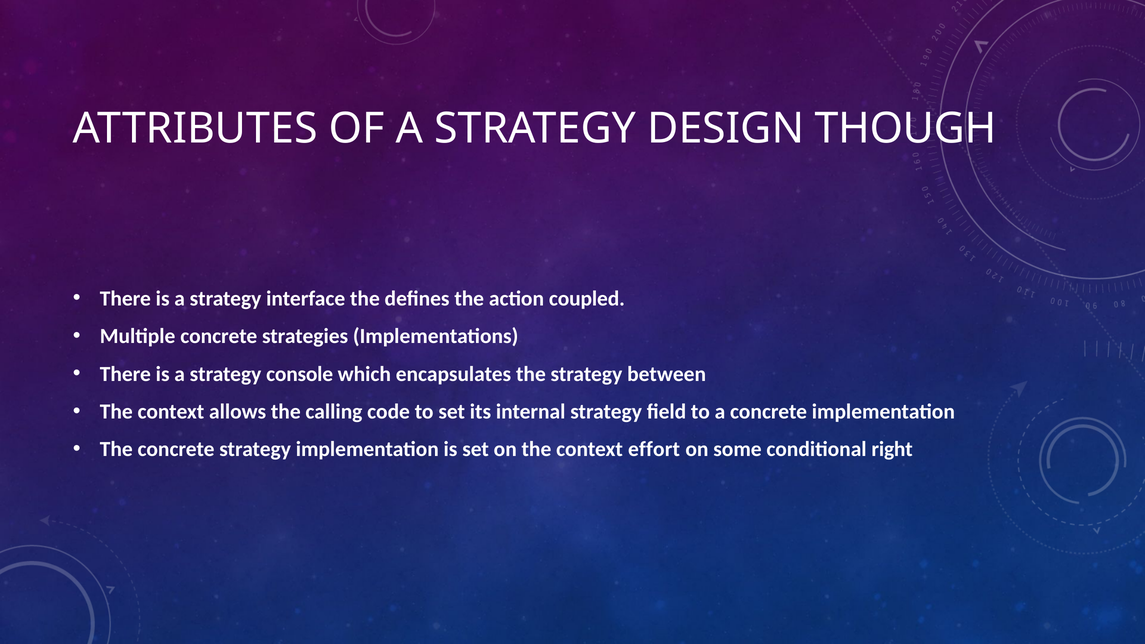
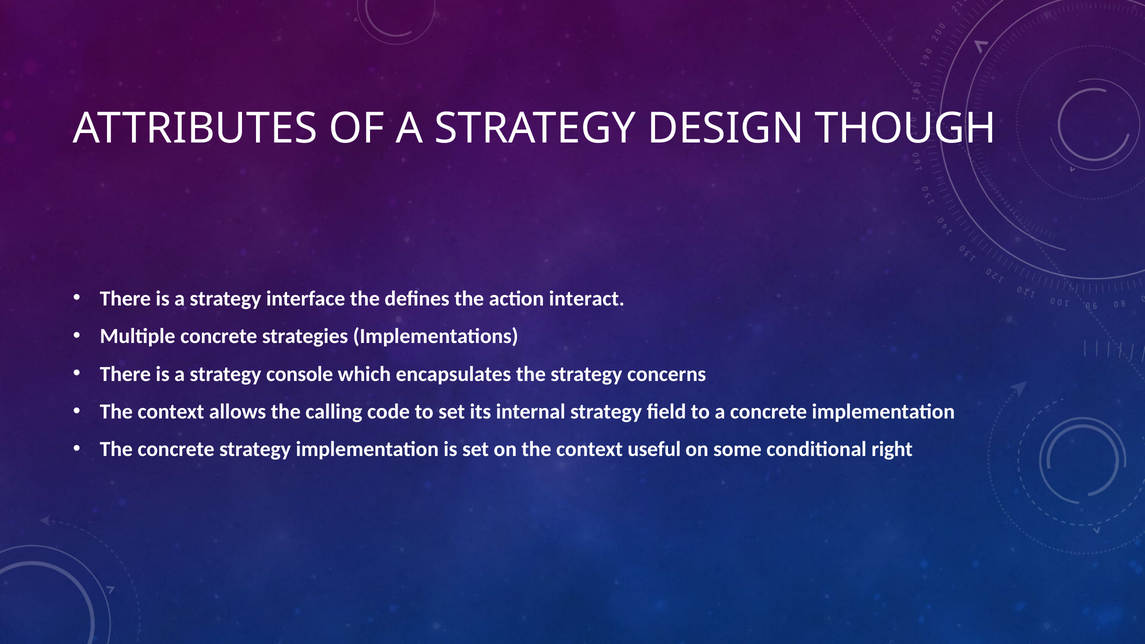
coupled: coupled -> interact (587, 299)
between: between -> concerns (667, 374)
effort: effort -> useful (654, 449)
